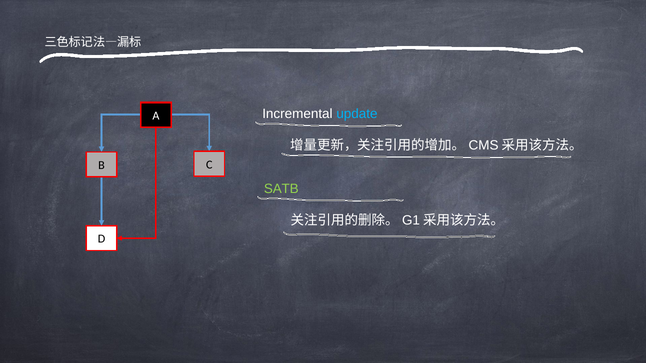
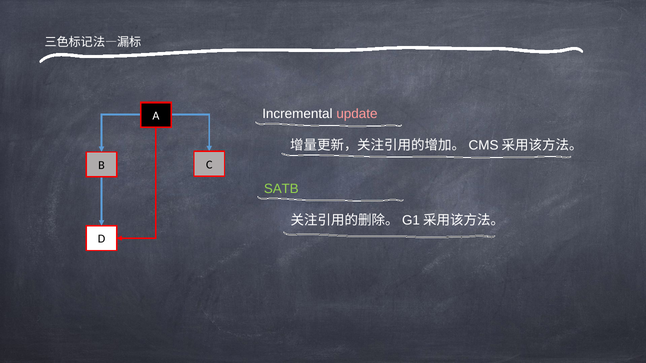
update colour: light blue -> pink (357, 114)
